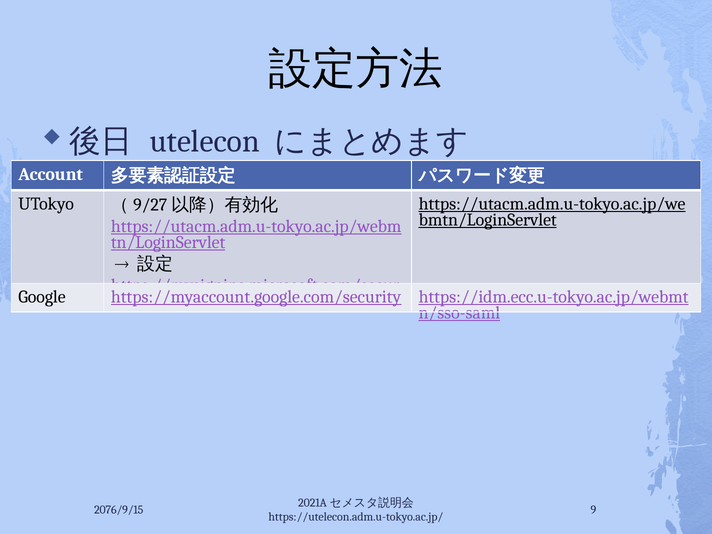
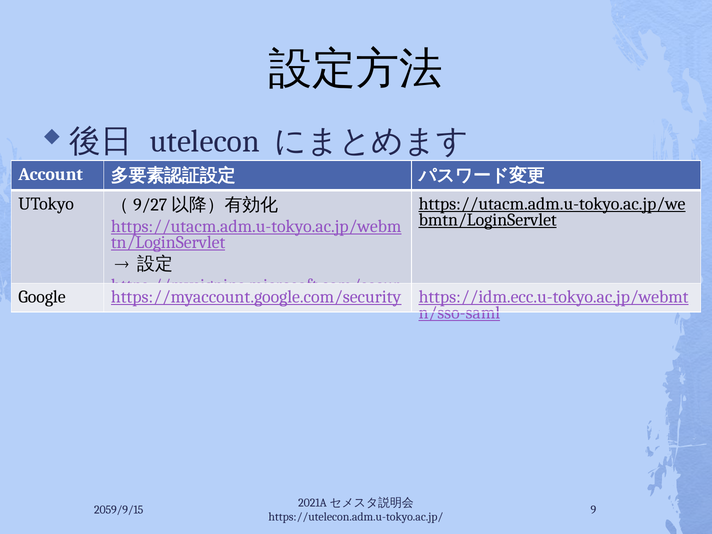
2076/9/15: 2076/9/15 -> 2059/9/15 (119, 510)
